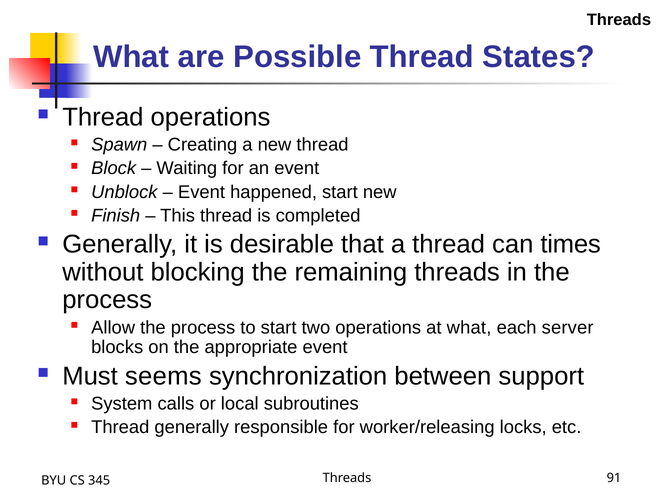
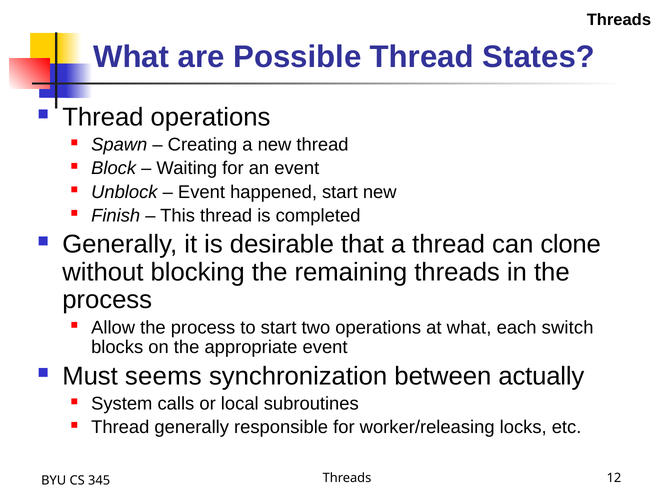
times: times -> clone (571, 244)
server: server -> switch (568, 327)
support: support -> actually (541, 376)
91: 91 -> 12 (614, 478)
